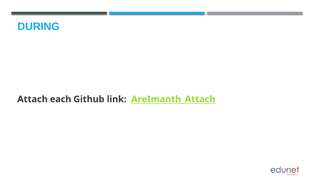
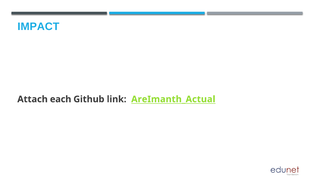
DURING: DURING -> IMPACT (38, 26)
AreImanth_Attach: AreImanth_Attach -> AreImanth_Actual (173, 99)
